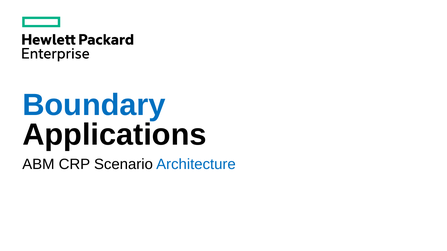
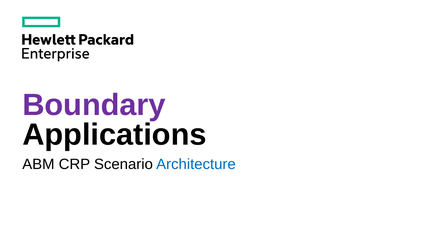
Boundary colour: blue -> purple (94, 105)
